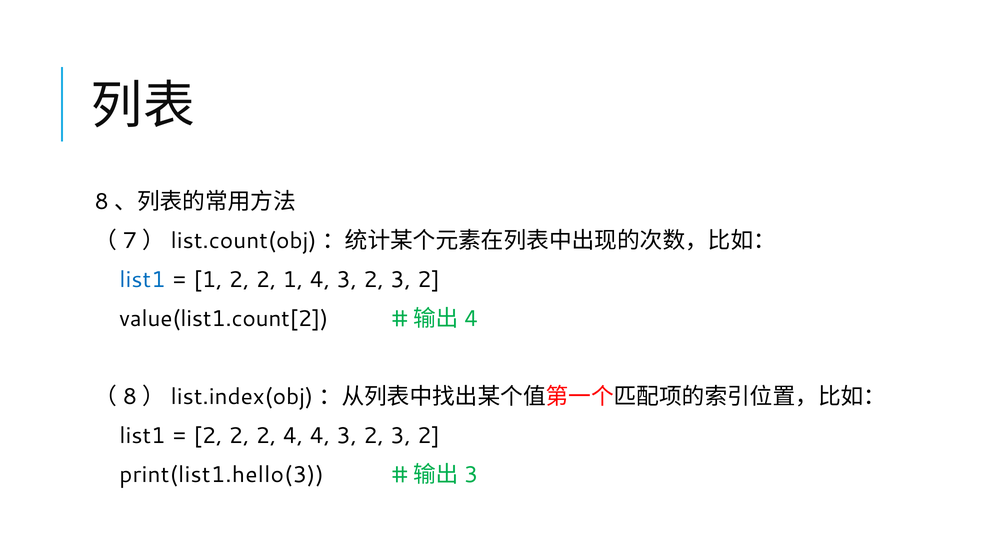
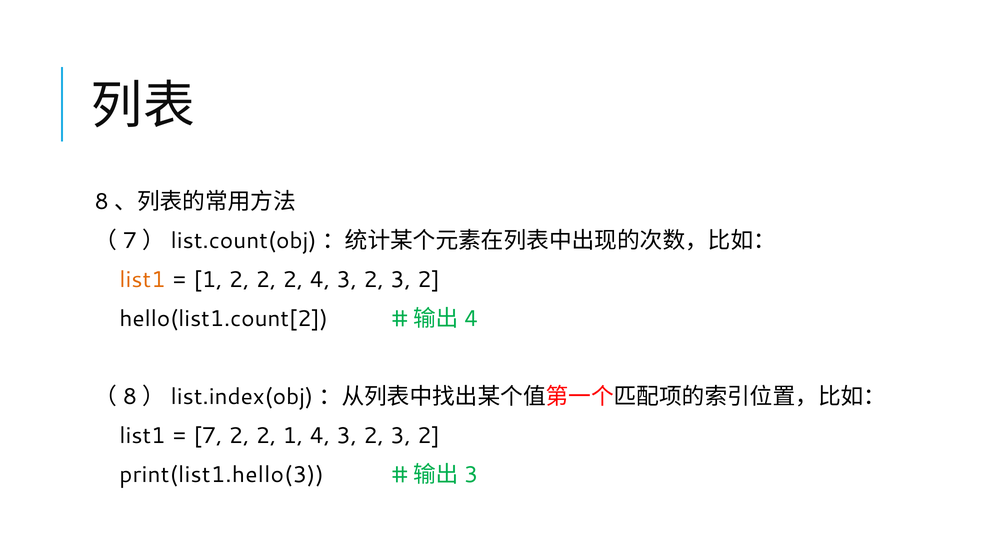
list1 colour: blue -> orange (142, 280)
2 2 1: 1 -> 2 (293, 280)
value(list1.count[2: value(list1.count[2 -> hello(list1.count[2 (224, 319)
2: 2 -> 7 (208, 436)
2 4: 4 -> 1 (293, 436)
